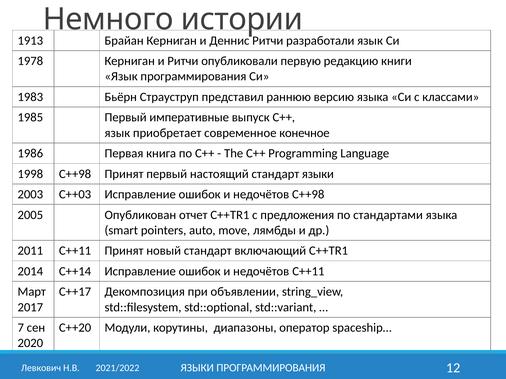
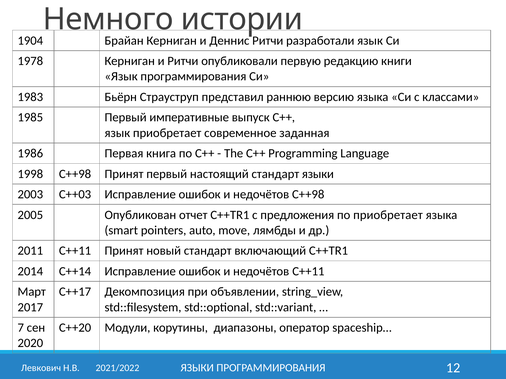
1913: 1913 -> 1904 (30, 41)
конечное: конечное -> заданная (304, 133)
по стандартами: стандартами -> приобретает (388, 215)
